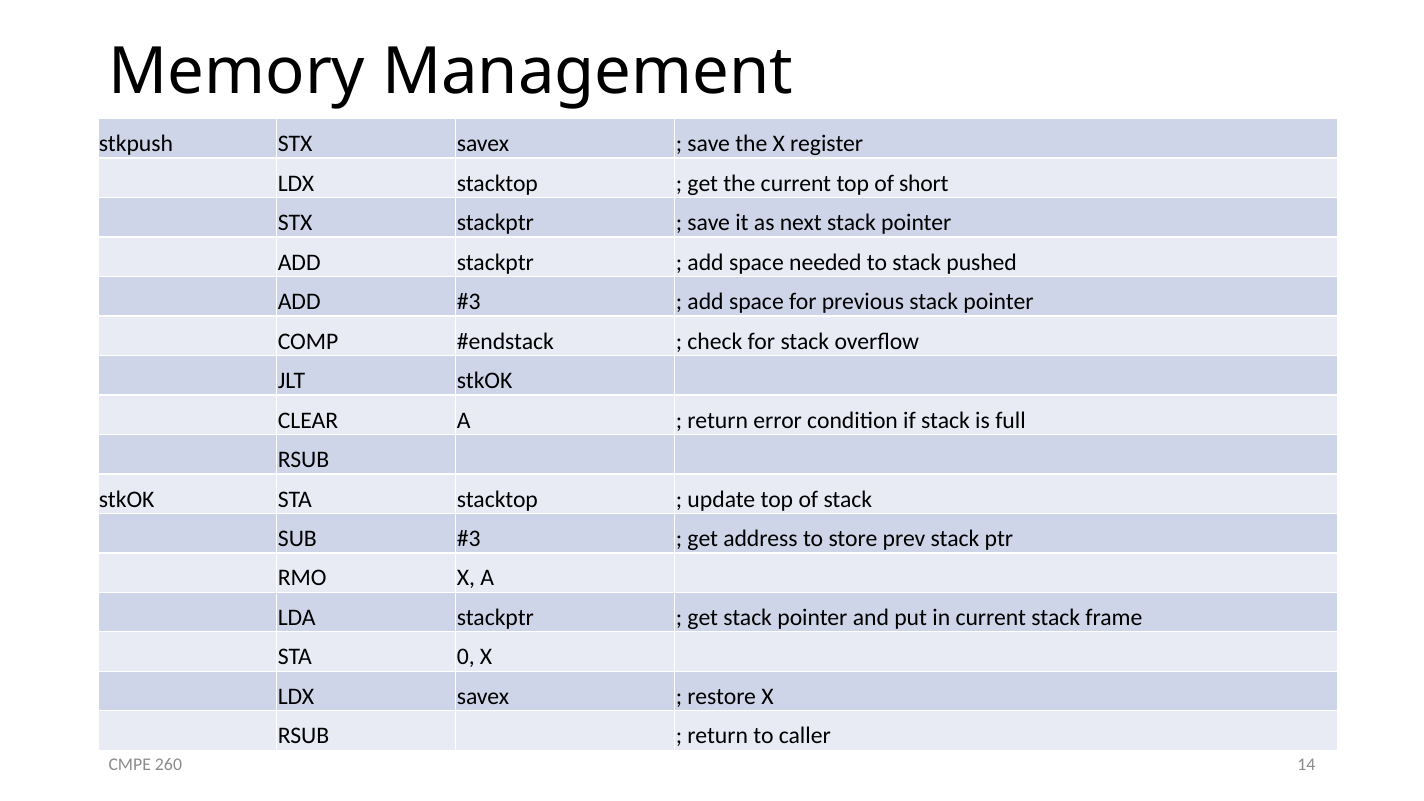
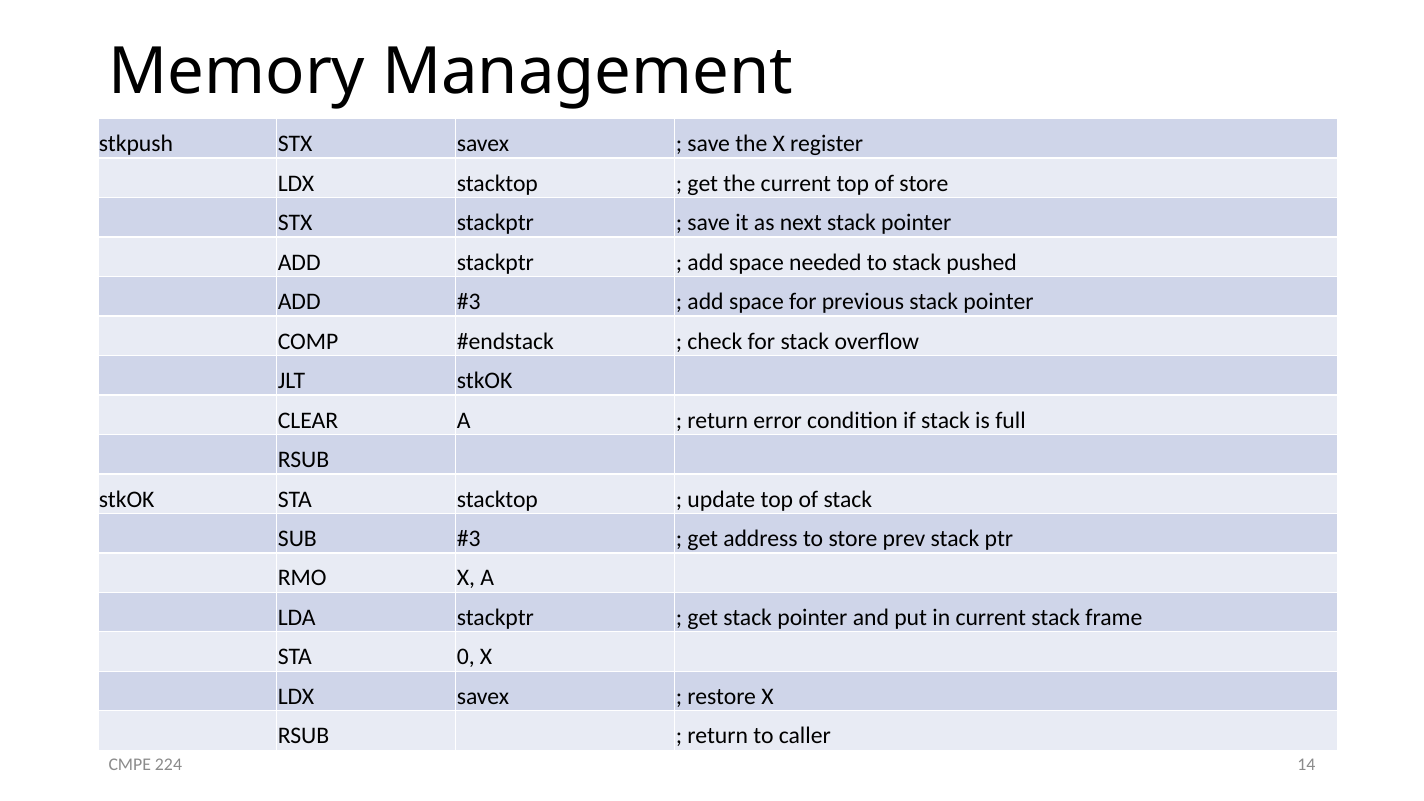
of short: short -> store (924, 183)
260: 260 -> 224 (168, 765)
